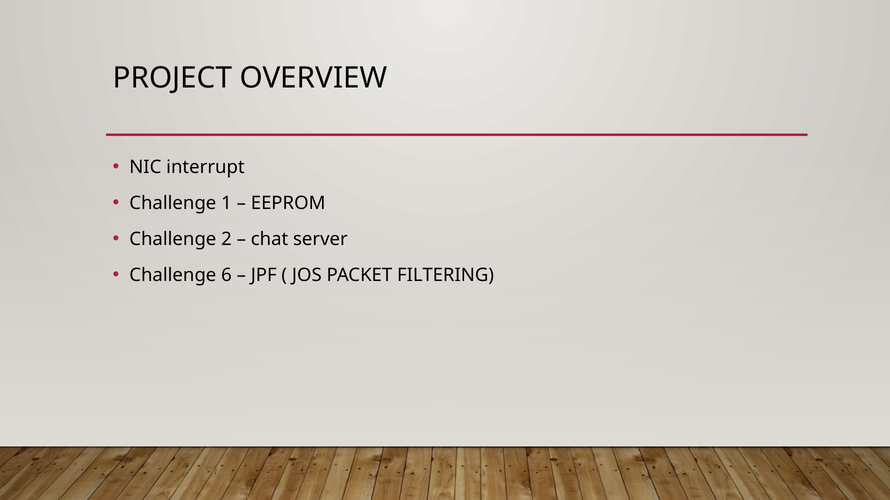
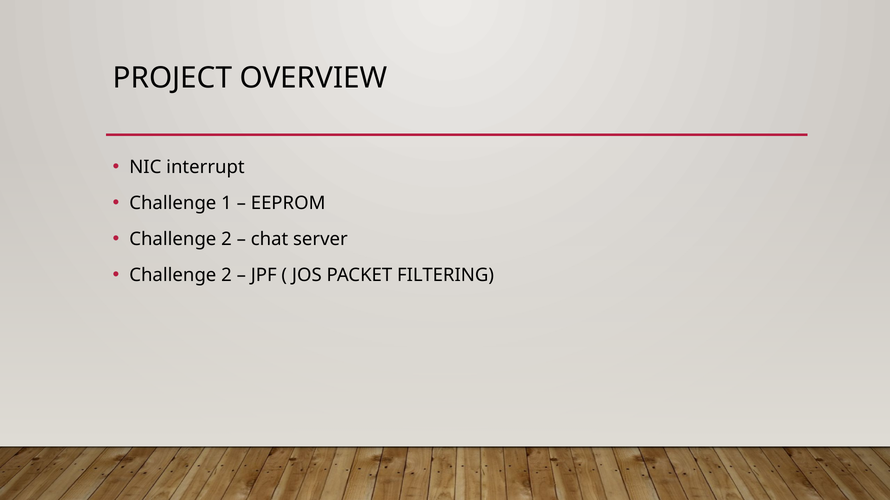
6: 6 -> 2 (227, 275)
